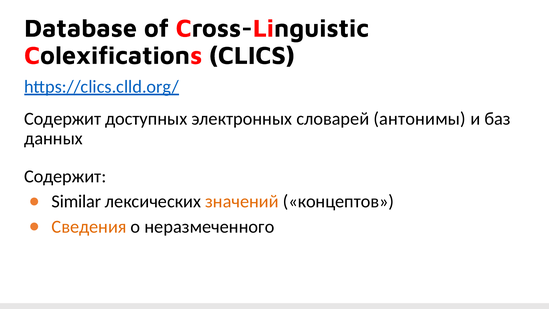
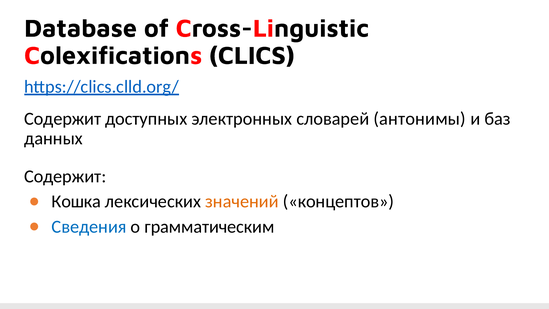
Similar: Similar -> Кошка (76, 201)
Сведения colour: orange -> blue (89, 227)
неразмеченного: неразмеченного -> грамматическим (209, 227)
